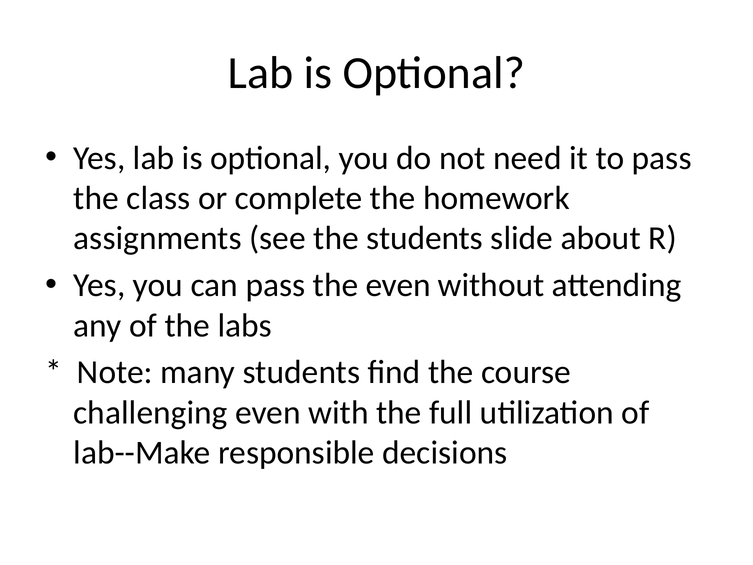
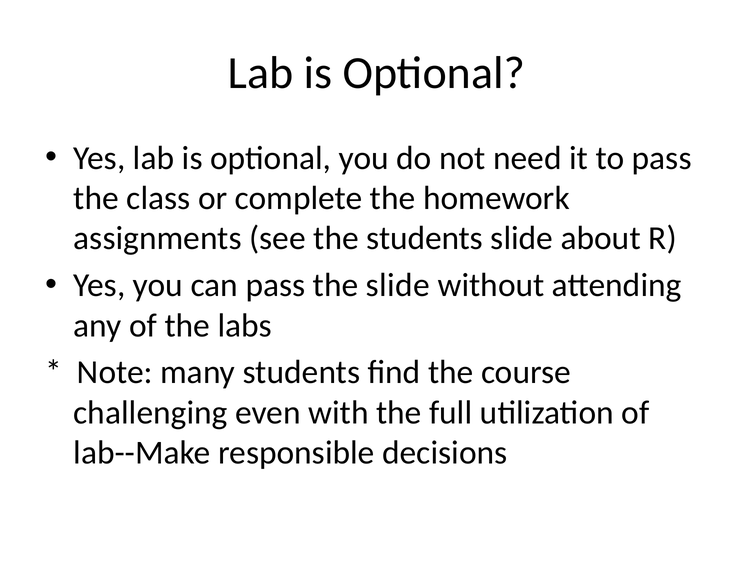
the even: even -> slide (398, 285)
